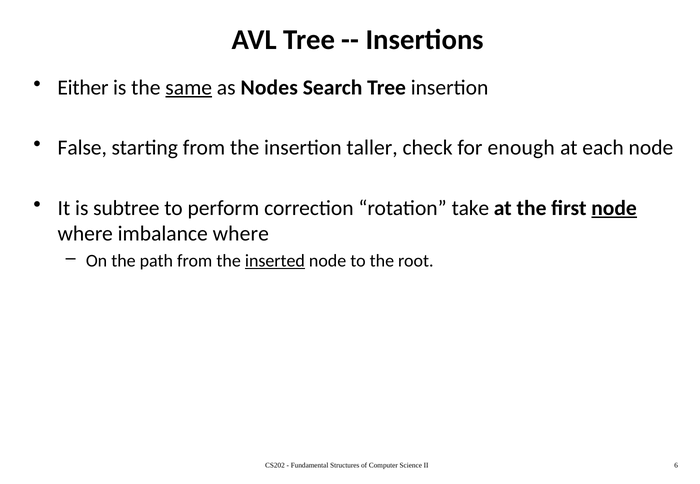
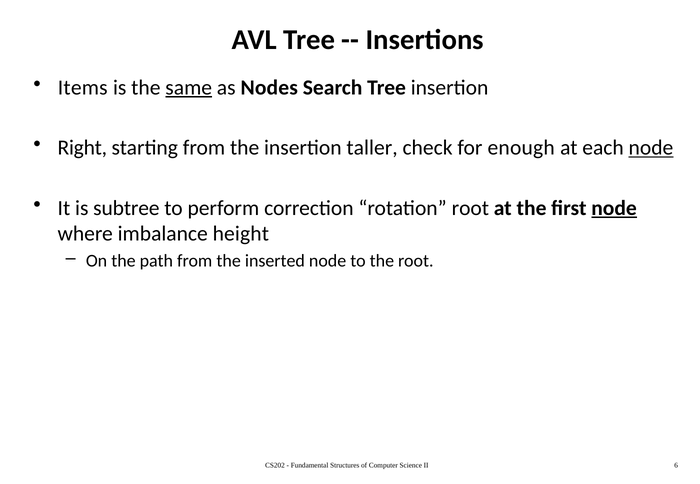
Either: Either -> Items (83, 88)
False: False -> Right (82, 148)
node underline: none -> present (651, 148)
rotation take: take -> root (470, 208)
imbalance where: where -> height (241, 234)
inserted underline: present -> none (275, 261)
